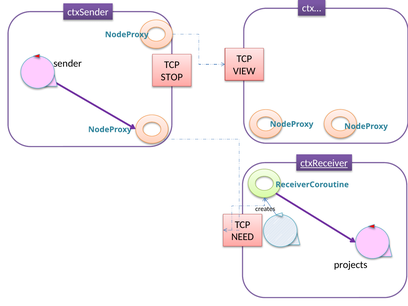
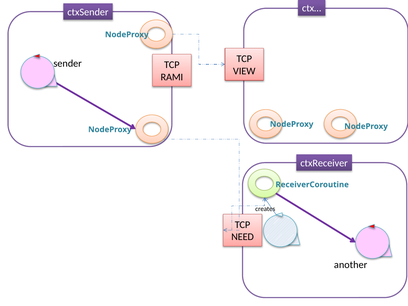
STOP: STOP -> RAMI (172, 77)
ctxReceiver underline: present -> none (324, 163)
projects: projects -> another (351, 265)
